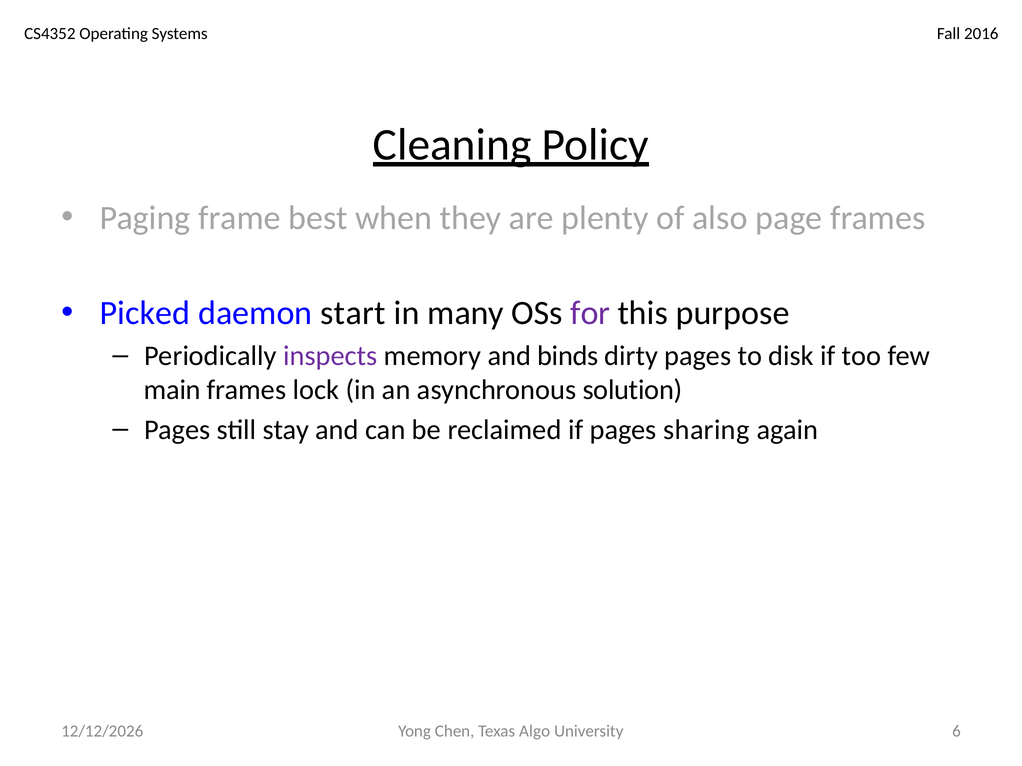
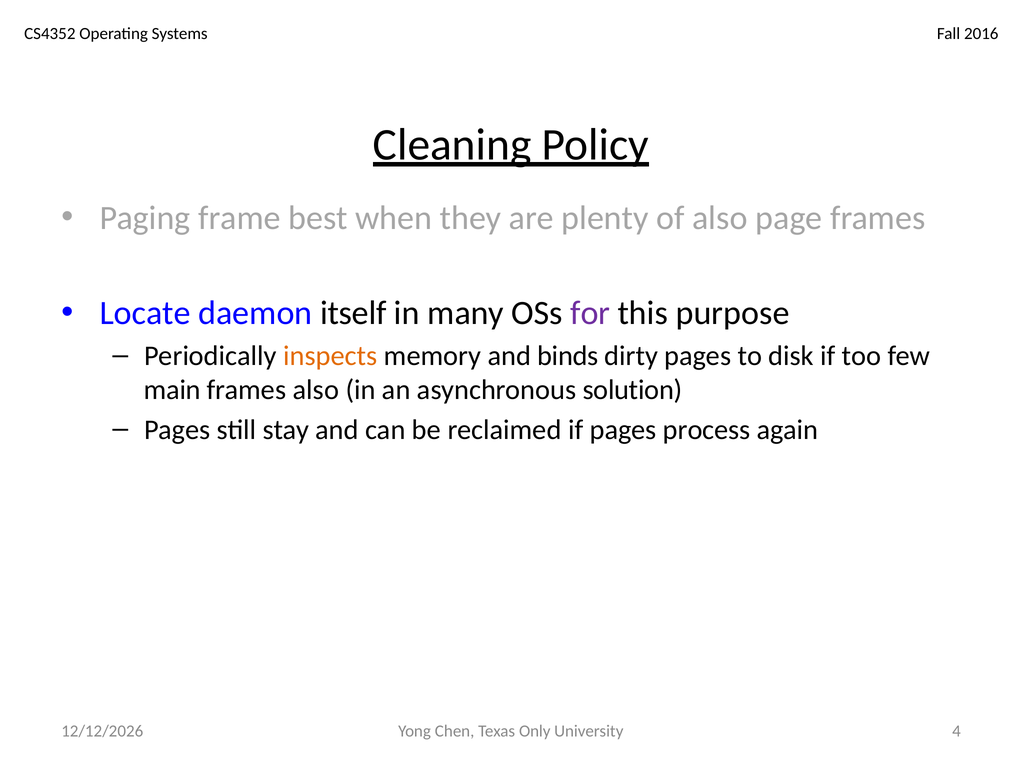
Picked: Picked -> Locate (145, 313)
start: start -> itself (353, 313)
inspects colour: purple -> orange (330, 356)
frames lock: lock -> also (316, 390)
sharing: sharing -> process (707, 430)
Algo: Algo -> Only (535, 732)
6: 6 -> 4 (956, 732)
